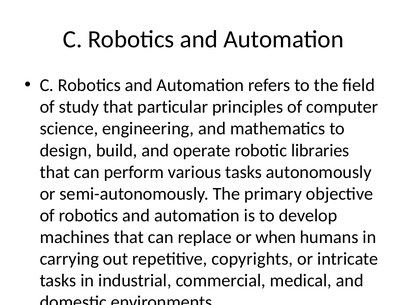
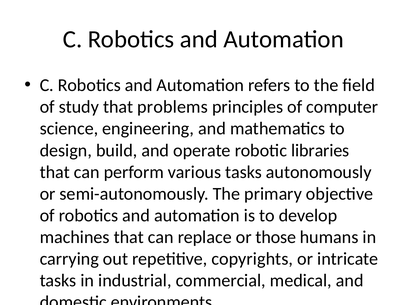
particular: particular -> problems (173, 107)
when: when -> those (276, 237)
